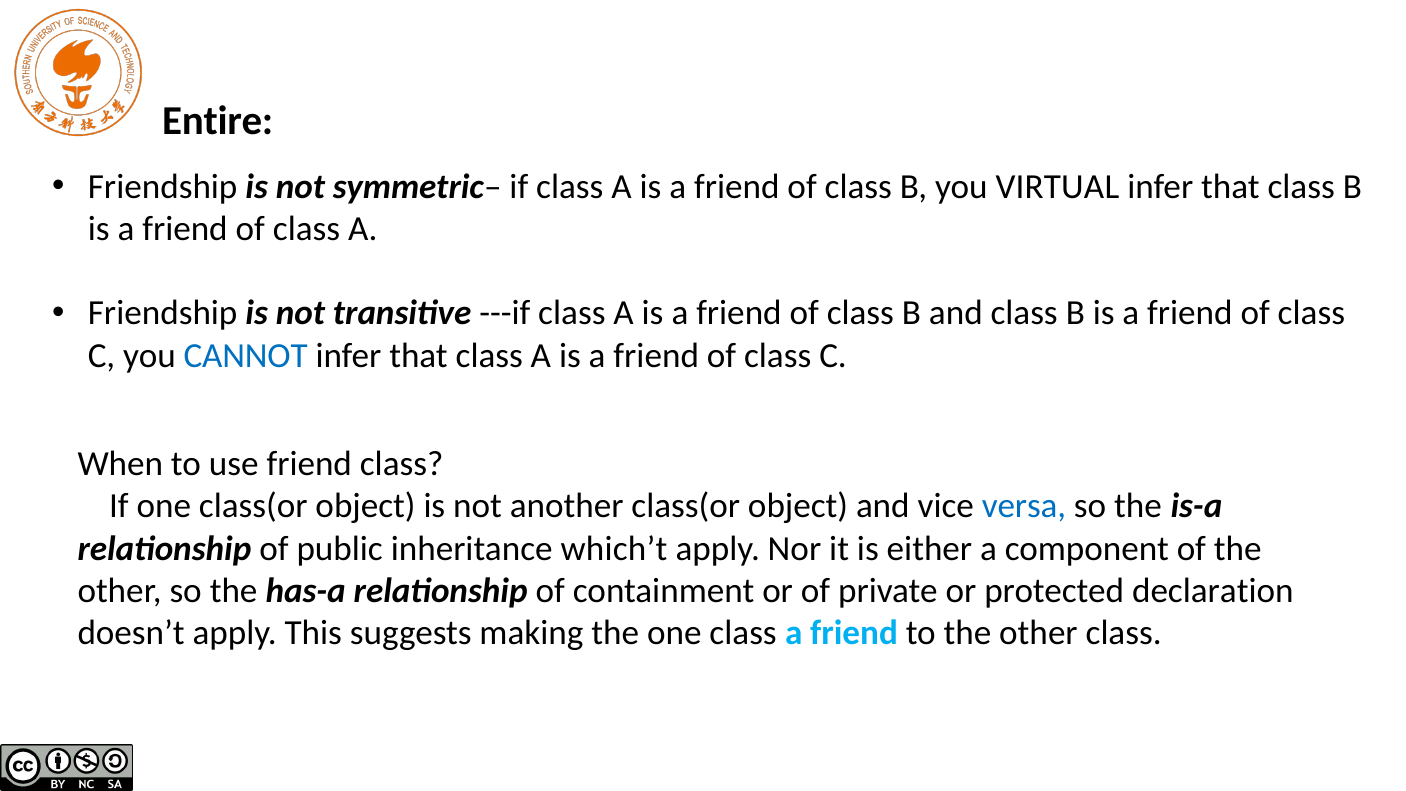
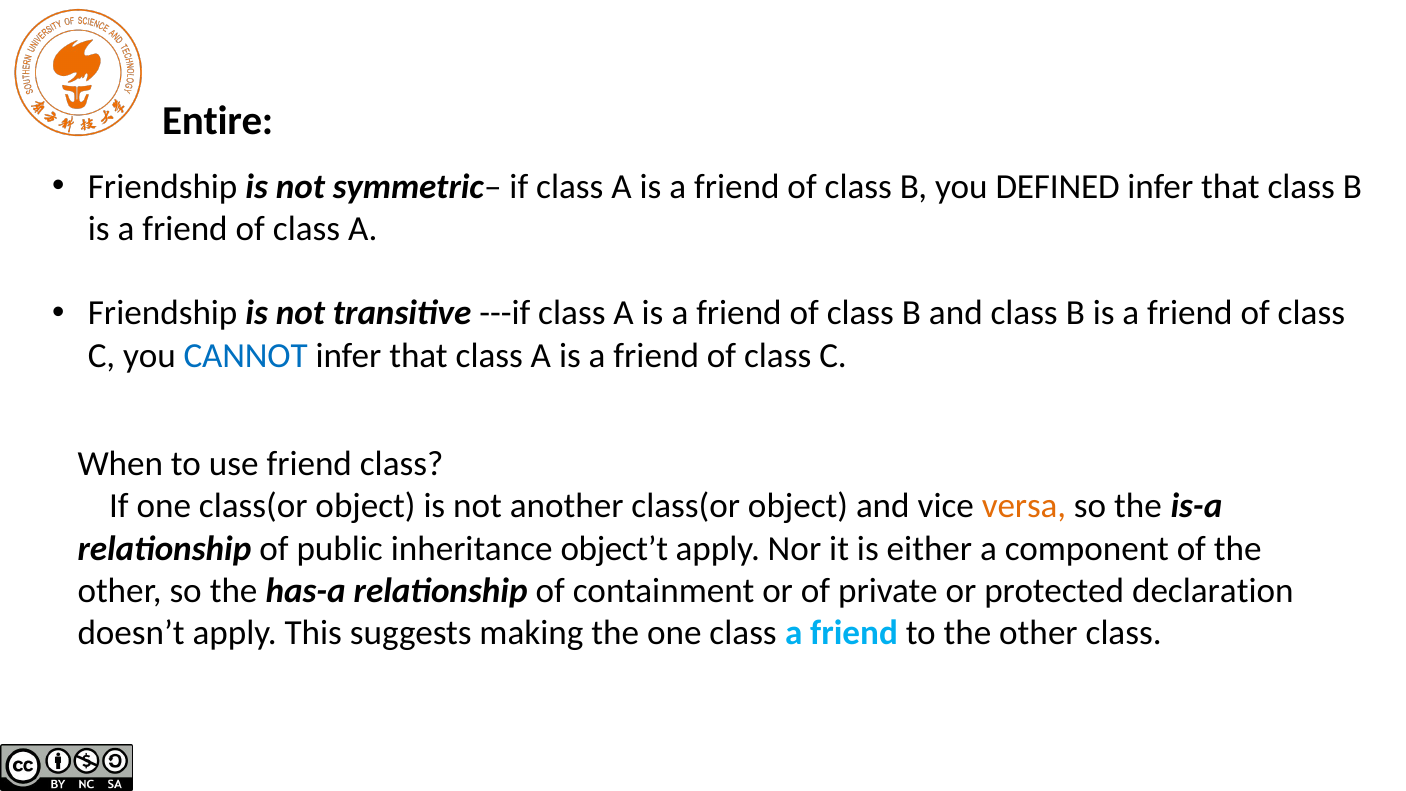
VIRTUAL: VIRTUAL -> DEFINED (1058, 187)
versa colour: blue -> orange (1024, 506)
which’t: which’t -> object’t (614, 548)
